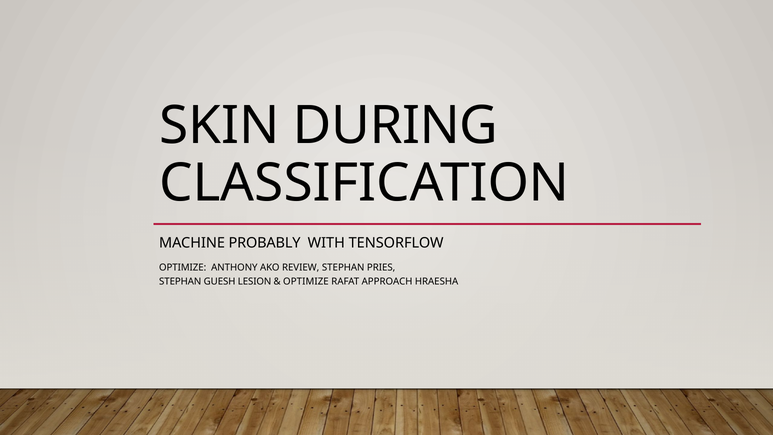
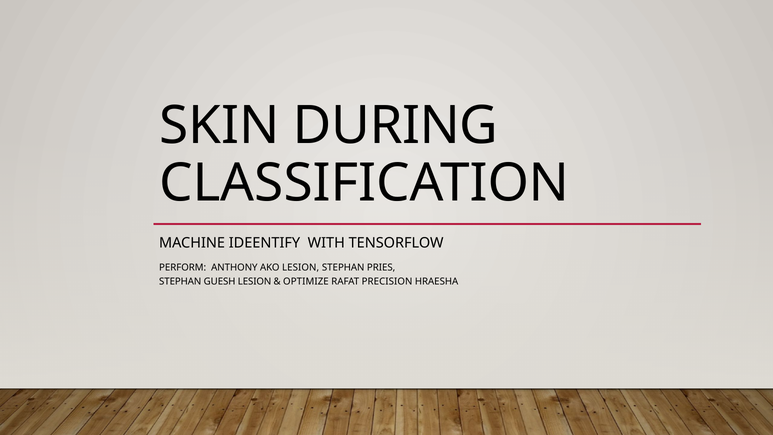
PROBABLY: PROBABLY -> IDEENTIFY (264, 243)
OPTIMIZE: OPTIMIZE -> PERFORM (183, 267)
AKO REVIEW: REVIEW -> LESION (301, 267)
APPROACH: APPROACH -> PRECISION (387, 281)
